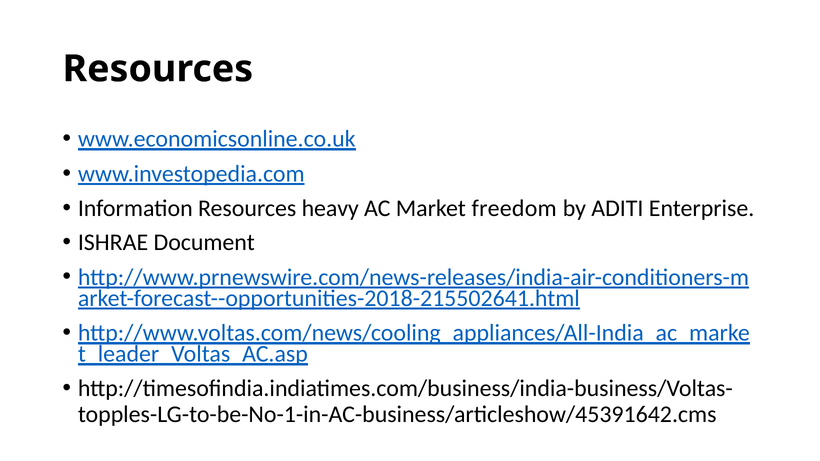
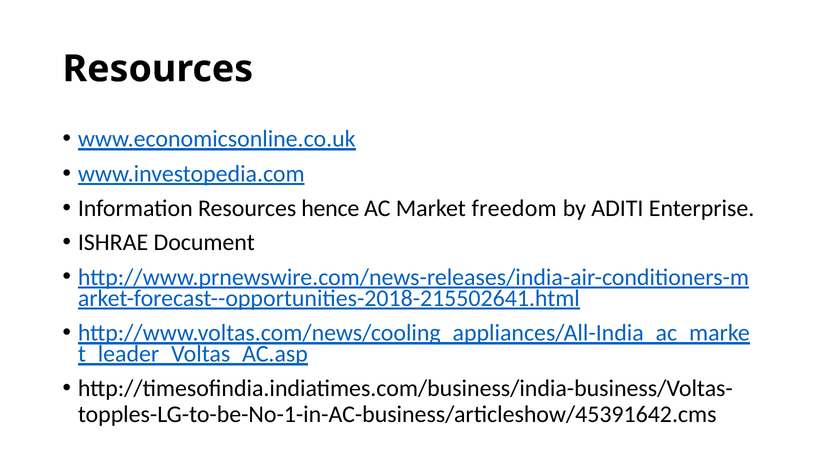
heavy: heavy -> hence (330, 208)
